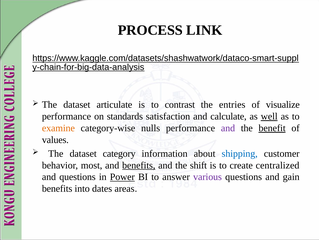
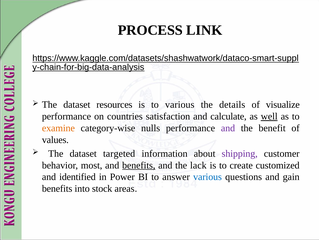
articulate: articulate -> resources (114, 104)
to contrast: contrast -> various (180, 104)
entries: entries -> details (232, 104)
standards: standards -> countries (125, 116)
benefit underline: present -> none (272, 128)
category: category -> targeted (119, 153)
shipping colour: blue -> purple (240, 153)
shift: shift -> lack (198, 165)
centralized: centralized -> customized (278, 165)
and questions: questions -> identified (78, 176)
Power underline: present -> none (122, 176)
various colour: purple -> blue (208, 176)
dates: dates -> stock (102, 188)
